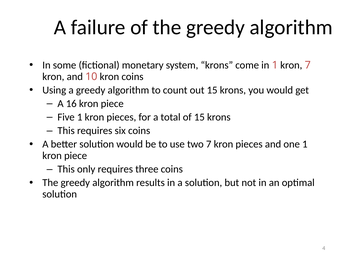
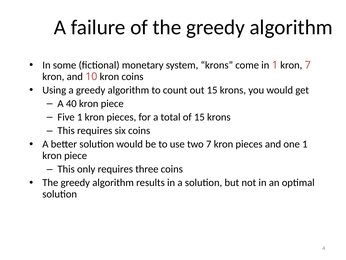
16: 16 -> 40 (71, 103)
